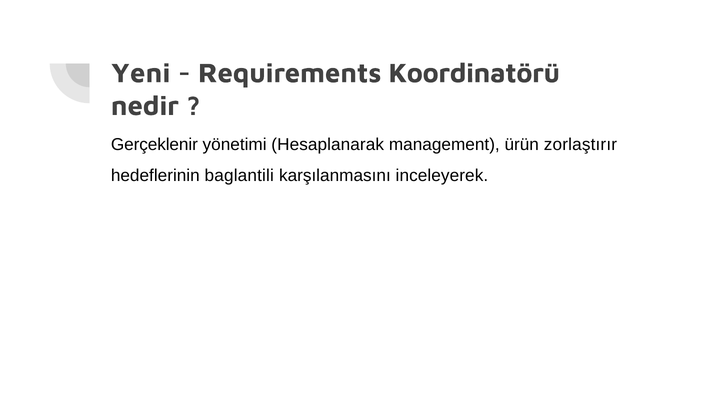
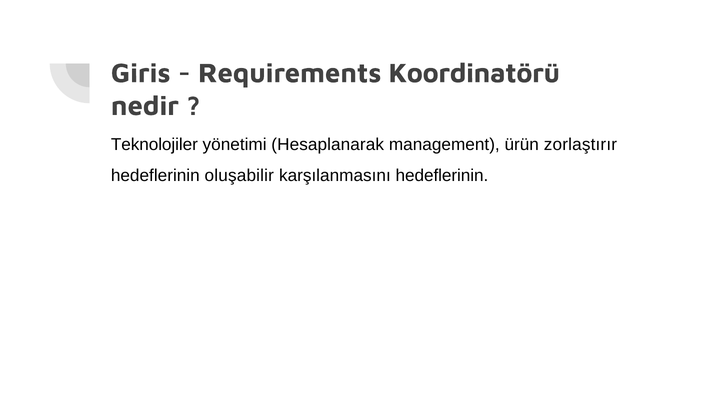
Yeni: Yeni -> Giris (141, 73)
Gerçeklenir: Gerçeklenir -> Teknolojiler (154, 144)
baglantili: baglantili -> oluşabilir (239, 175)
karşılanmasını inceleyerek: inceleyerek -> hedeflerinin (442, 175)
